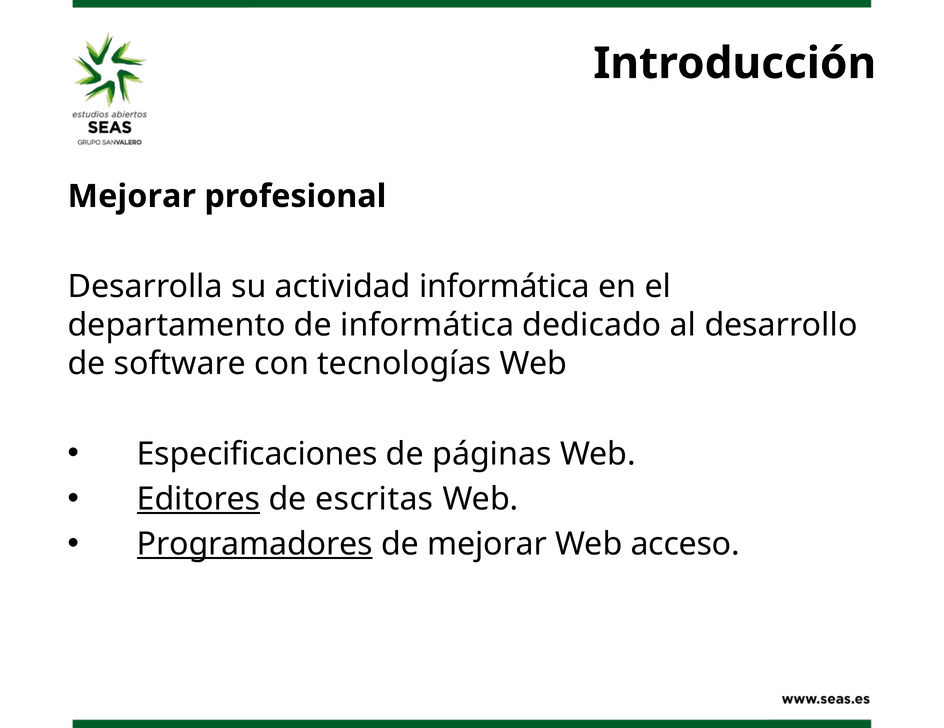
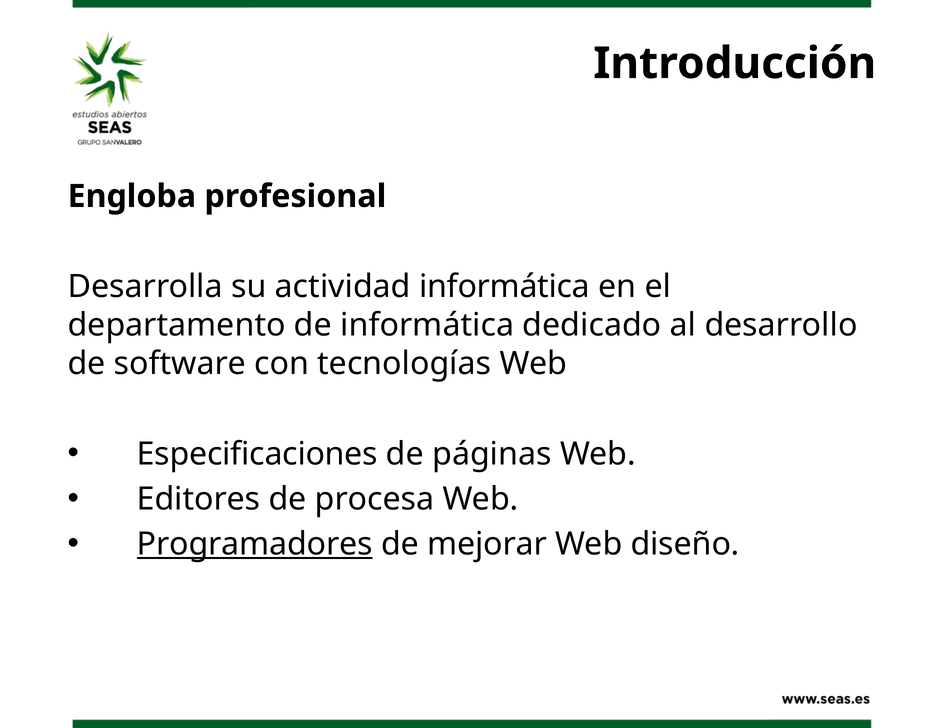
Mejorar: Mejorar -> Engloba (132, 196)
Editores underline: present -> none (199, 499)
escritas: escritas -> procesa (375, 499)
acceso: acceso -> diseño (685, 544)
